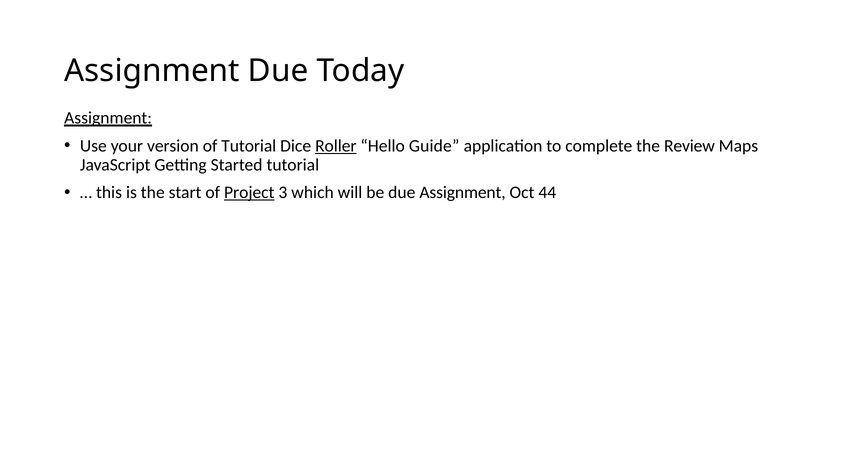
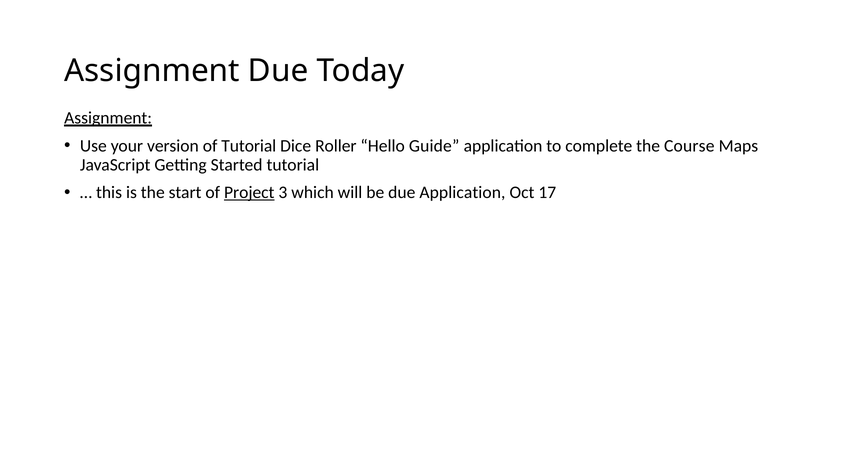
Roller underline: present -> none (336, 146)
Review: Review -> Course (689, 146)
due Assignment: Assignment -> Application (462, 192)
44: 44 -> 17 (547, 192)
